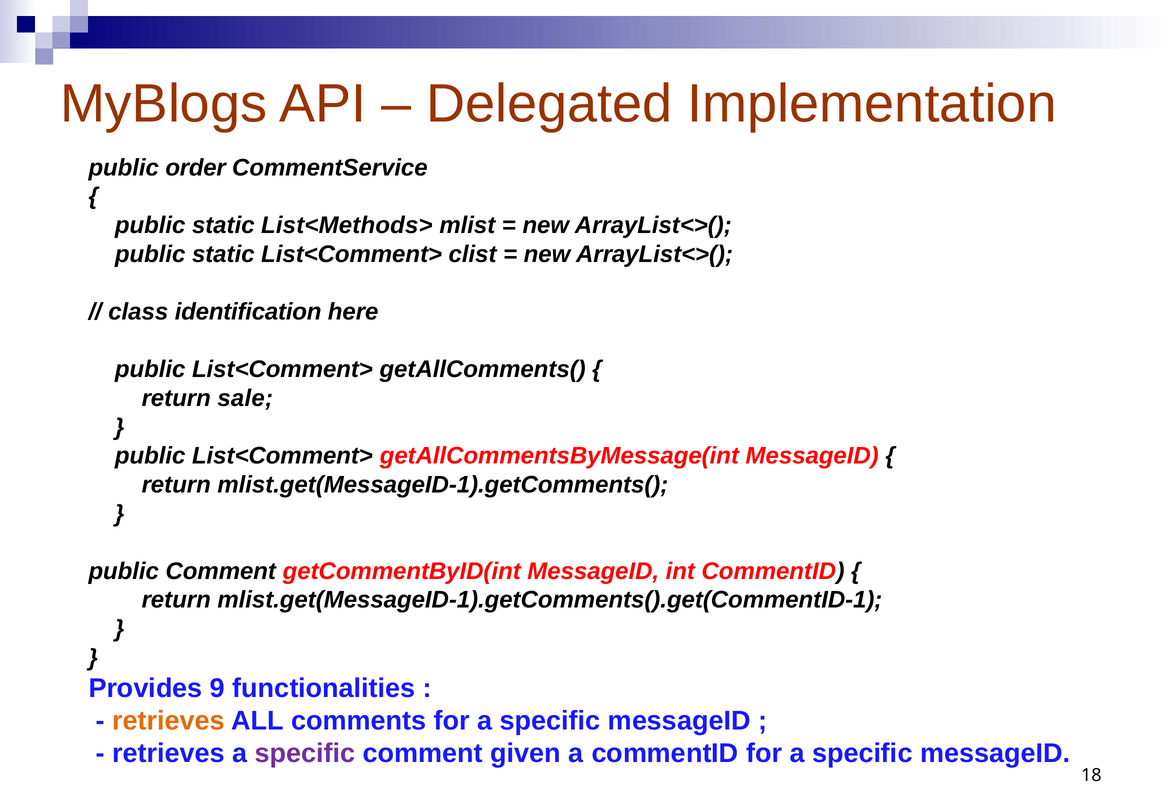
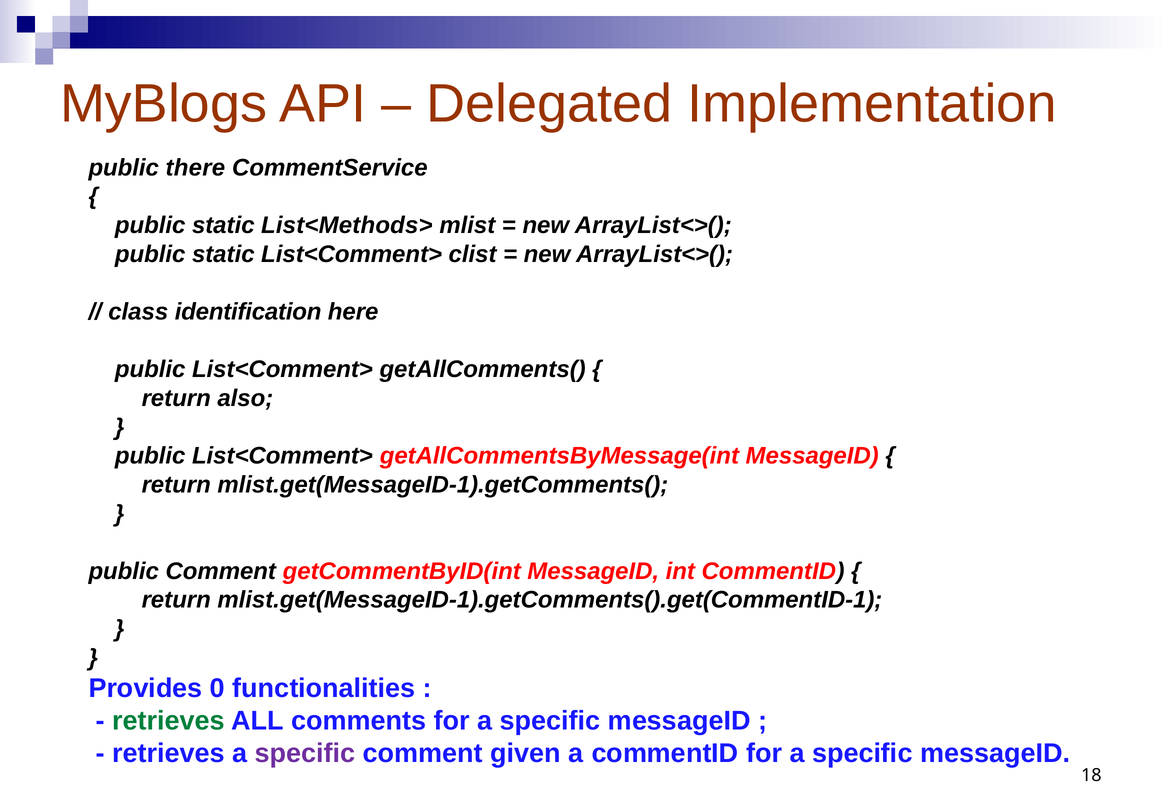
order: order -> there (195, 168)
sale: sale -> also (245, 398)
9: 9 -> 0 (217, 688)
retrieves colour: orange -> green (169, 721)
